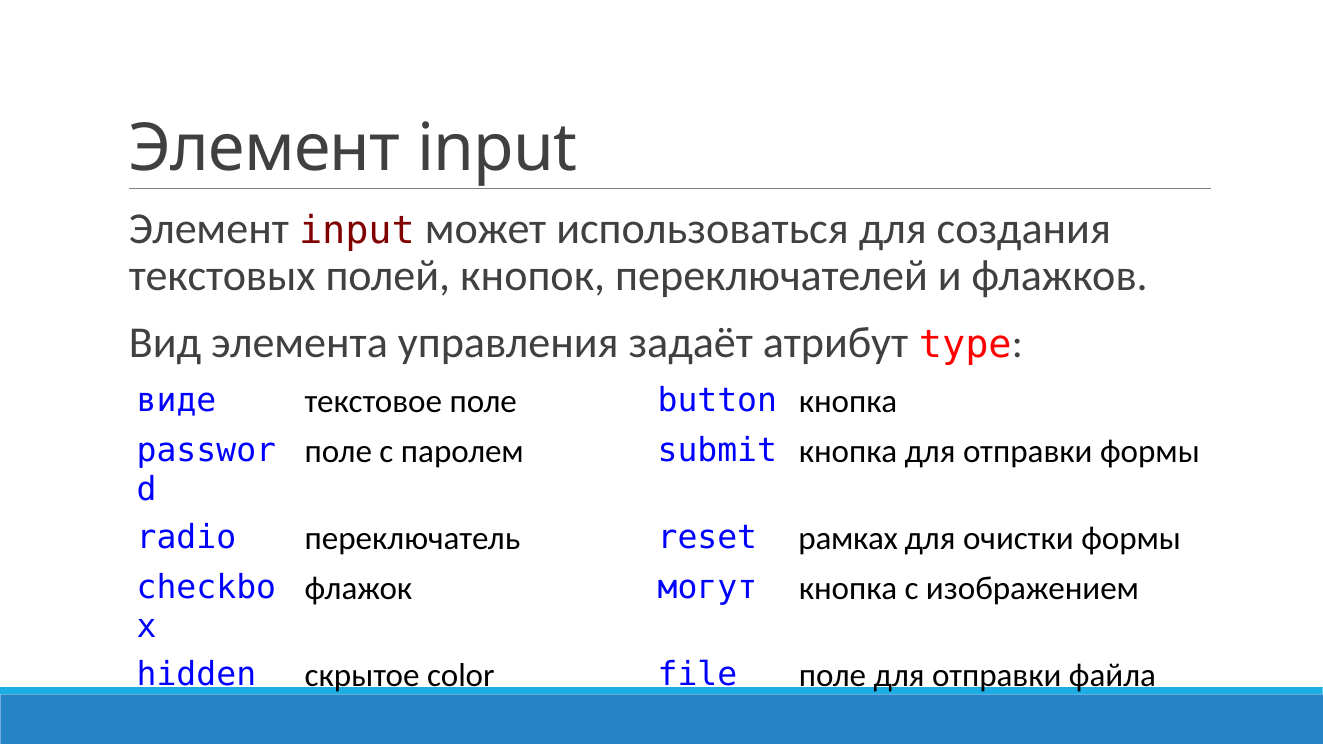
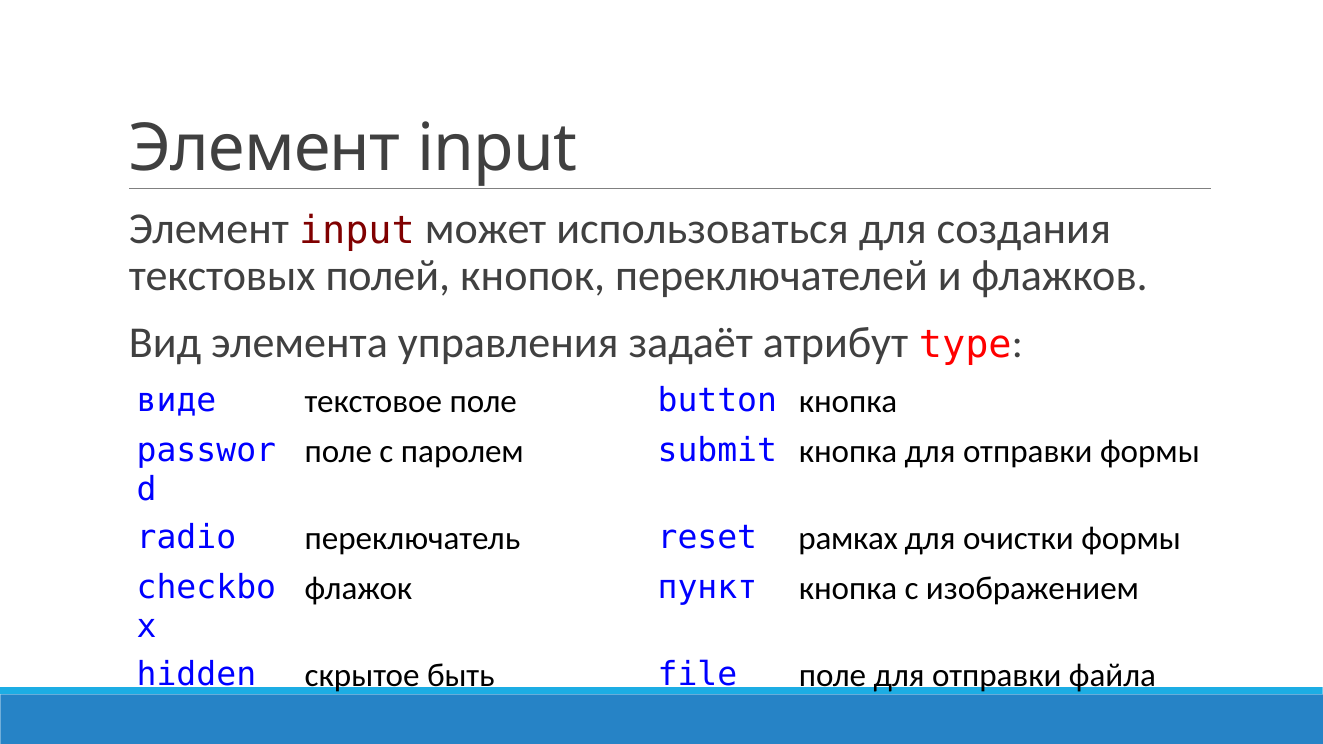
могут: могут -> пункт (707, 588)
color: color -> быть (461, 676)
